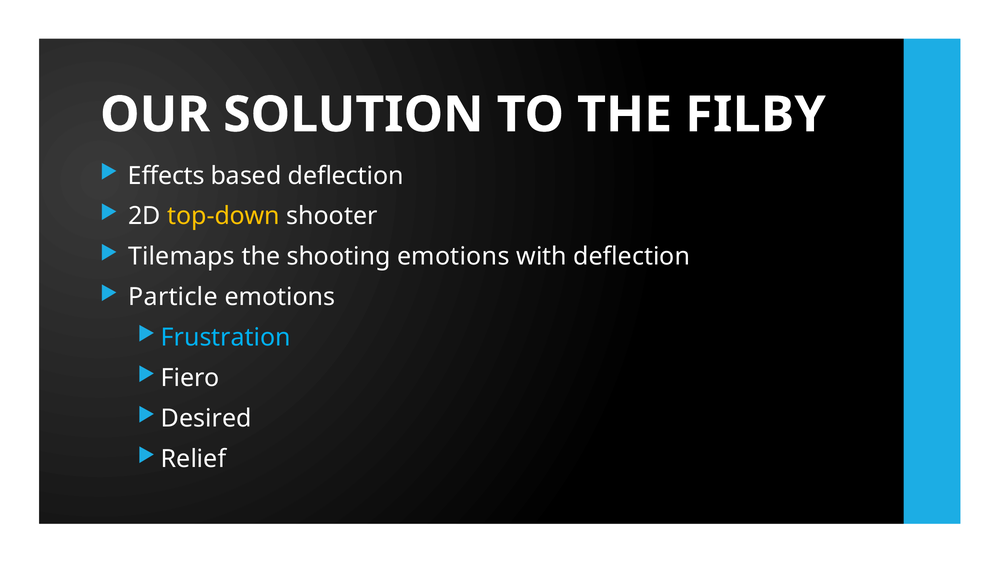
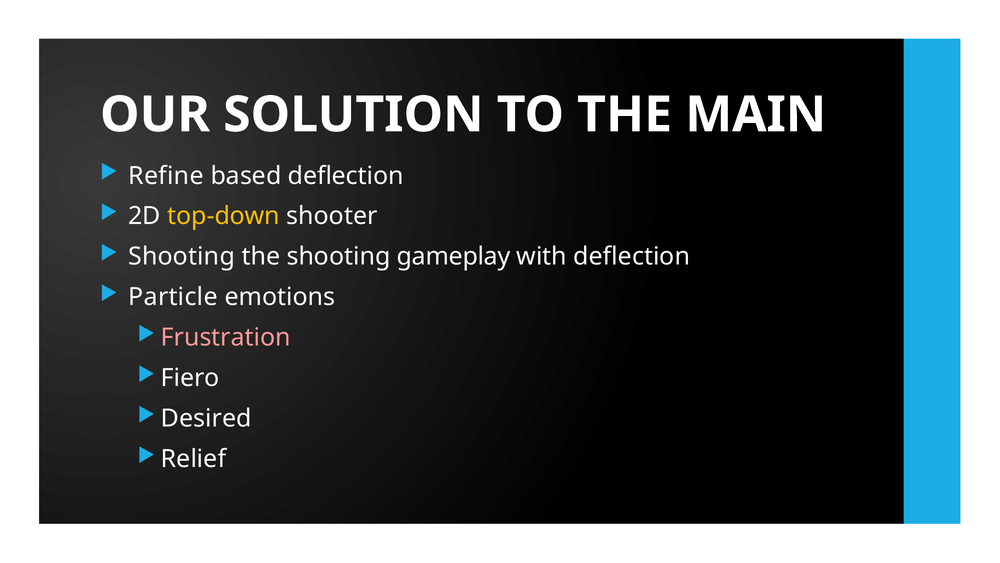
FILBY: FILBY -> MAIN (756, 115)
Effects: Effects -> Refine (166, 176)
Tilemaps: Tilemaps -> Shooting (182, 256)
shooting emotions: emotions -> gameplay (454, 256)
Frustration colour: light blue -> pink (226, 337)
